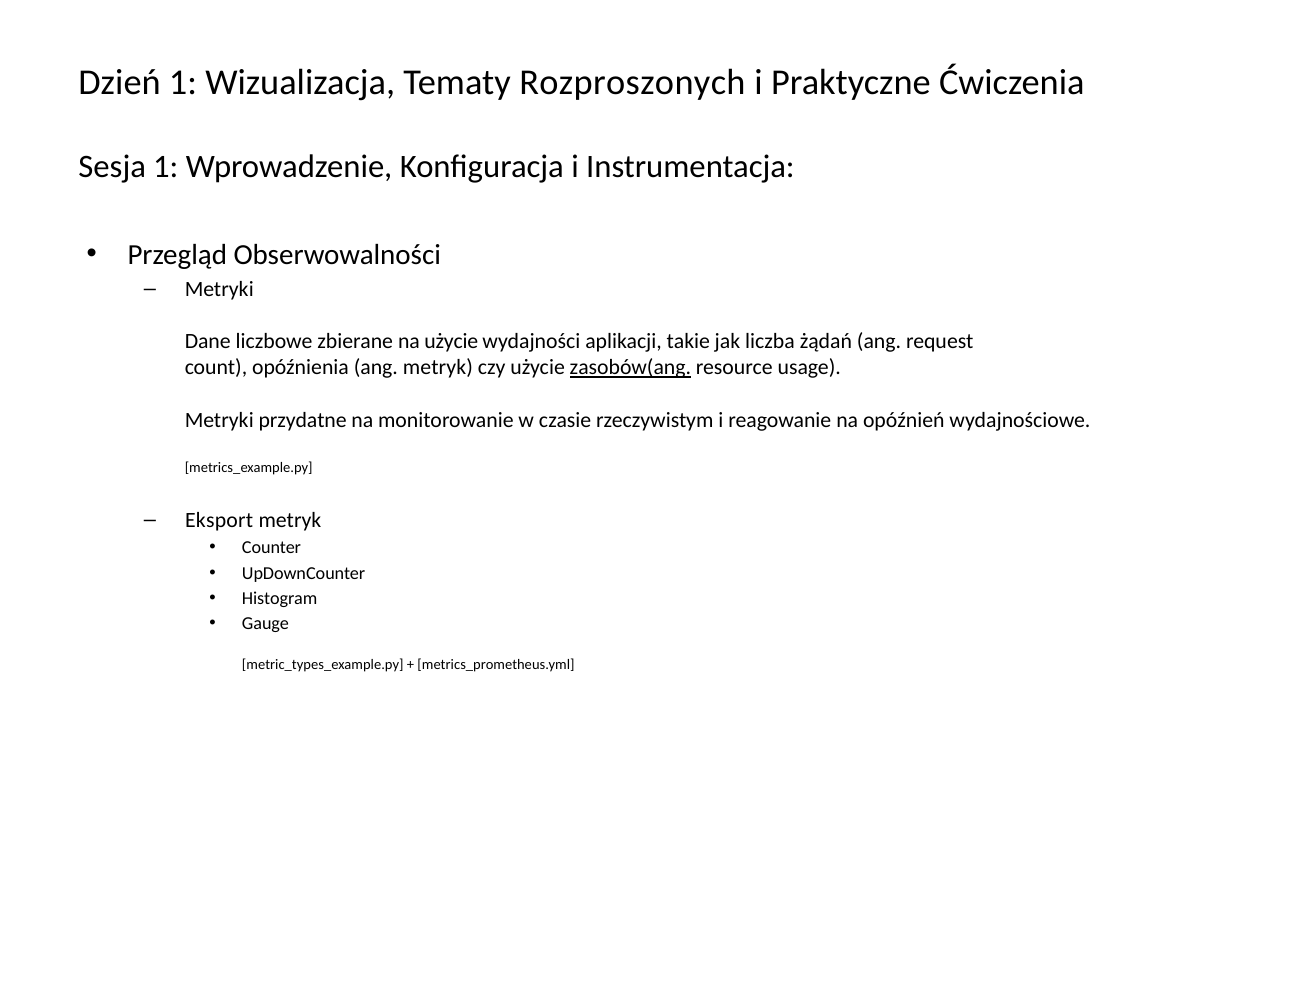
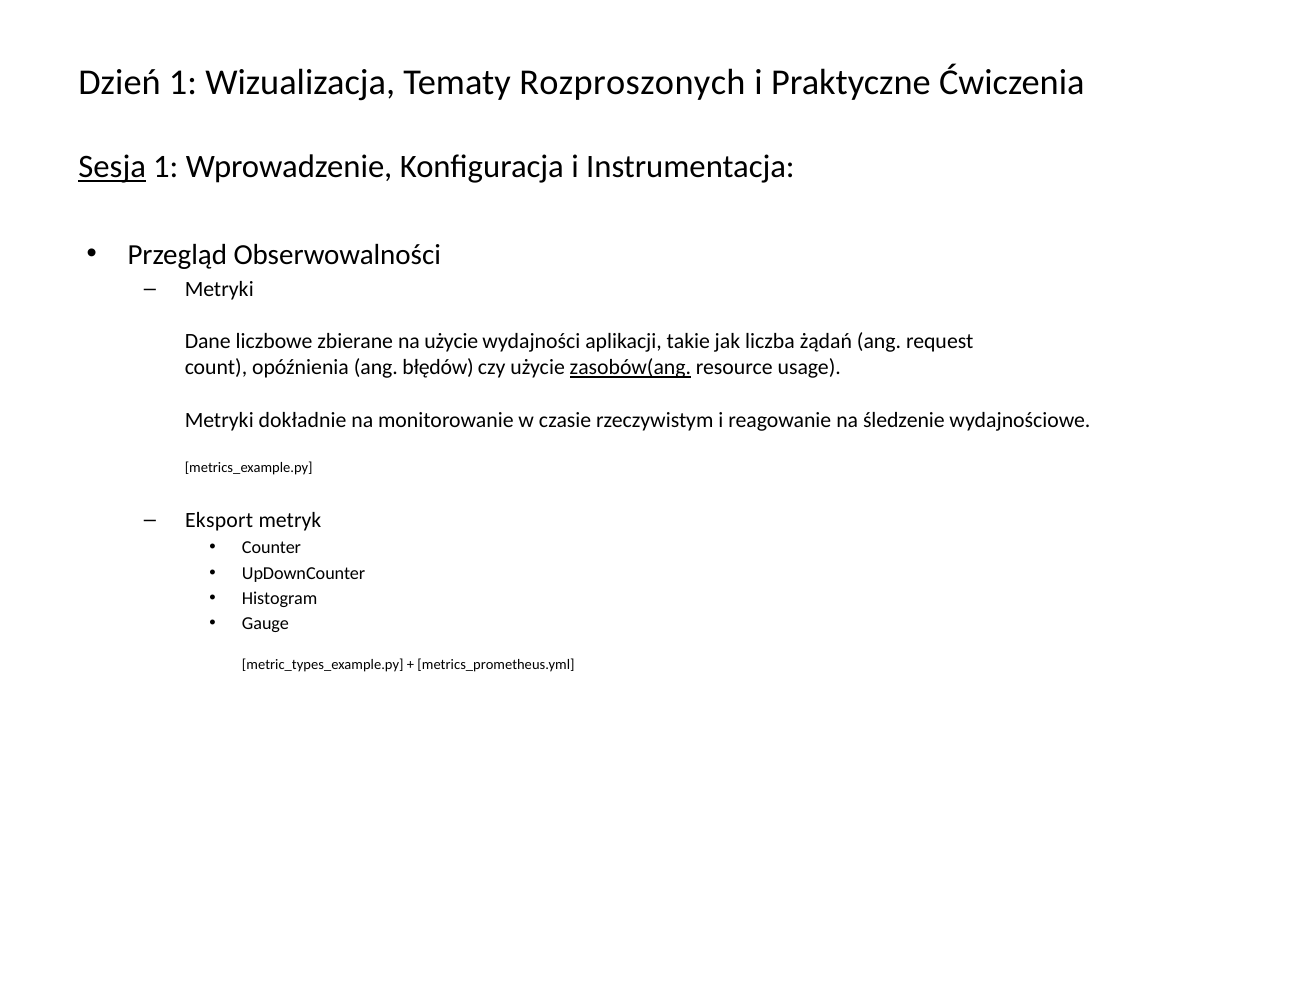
Sesja underline: none -> present (112, 167)
ang metryk: metryk -> błędów (438, 368)
przydatne: przydatne -> dokładnie (302, 420)
opóźnień: opóźnień -> śledzenie (904, 420)
